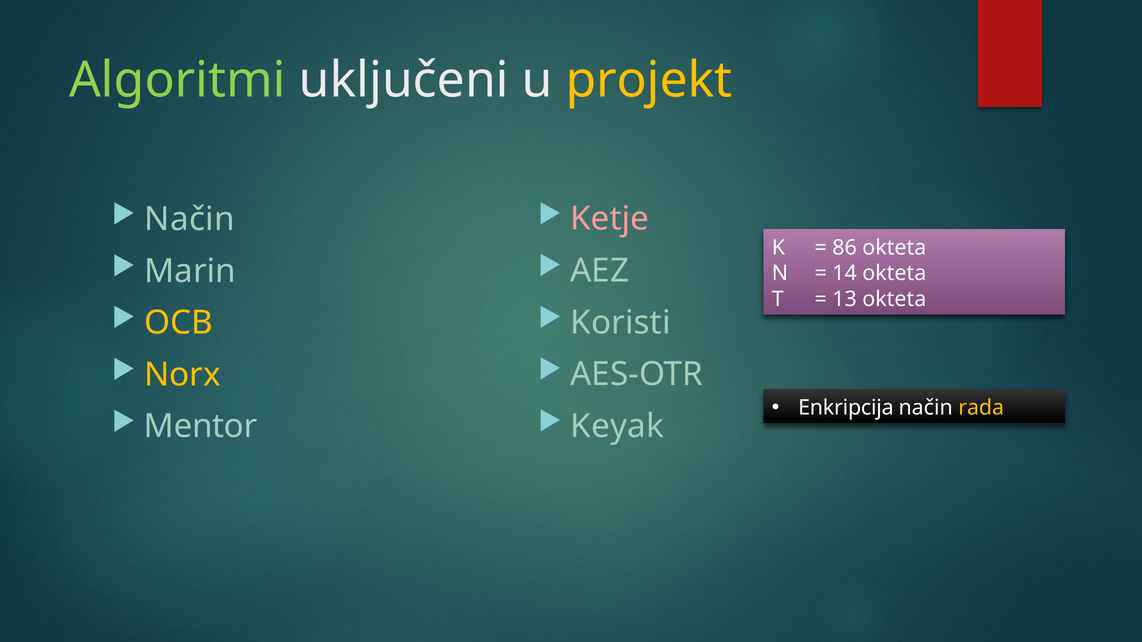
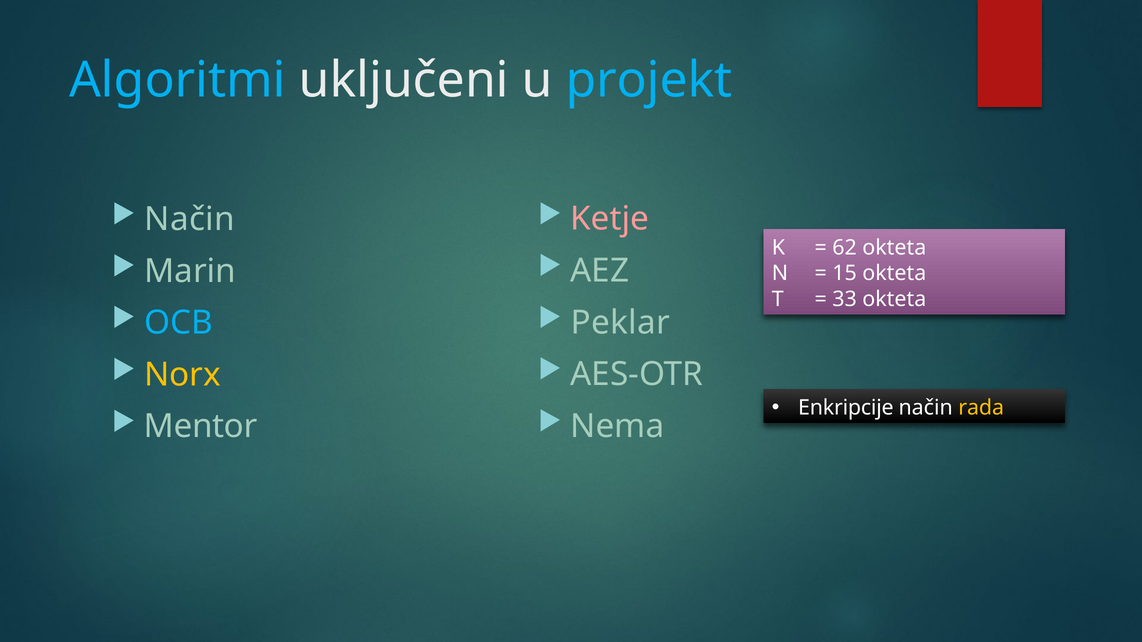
Algoritmi colour: light green -> light blue (177, 80)
projekt colour: yellow -> light blue (649, 80)
86: 86 -> 62 (845, 248)
14: 14 -> 15 (845, 274)
13: 13 -> 33 (845, 299)
Koristi: Koristi -> Peklar (620, 323)
OCB colour: yellow -> light blue (178, 323)
Enkripcija: Enkripcija -> Enkripcije (846, 408)
Keyak: Keyak -> Nema (617, 426)
